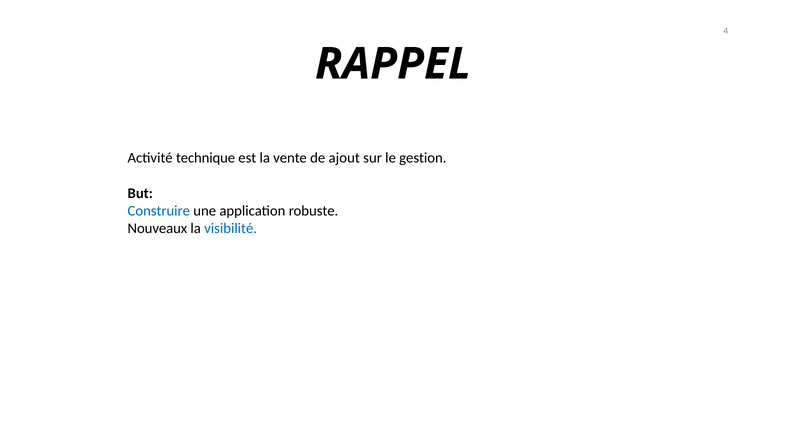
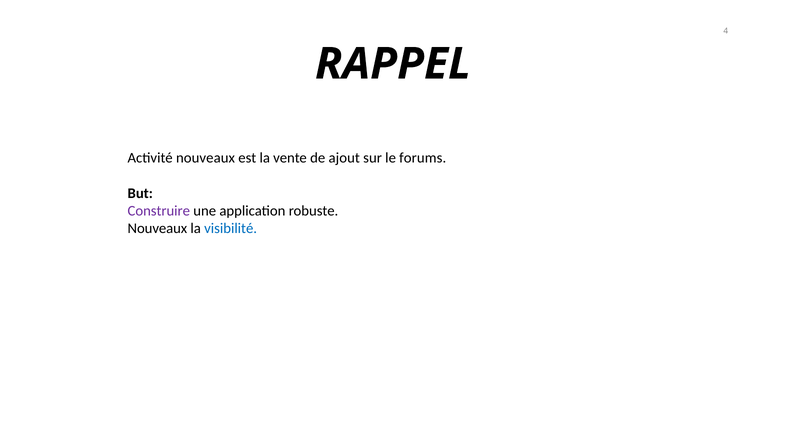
Activité technique: technique -> nouveaux (205, 158)
gestion: gestion -> forums (423, 158)
Construire colour: blue -> purple (159, 211)
